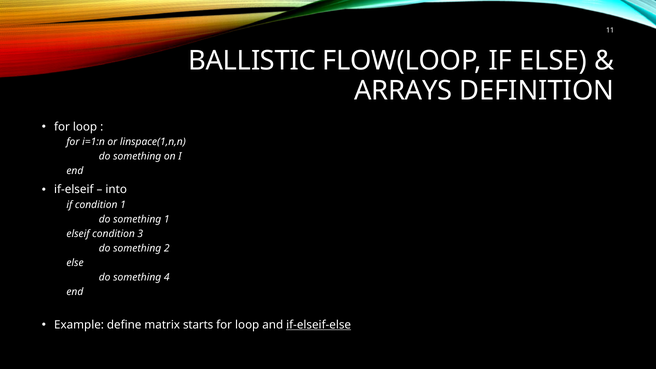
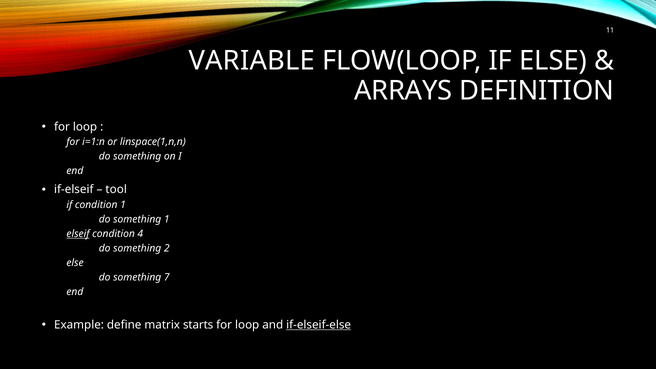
BALLISTIC: BALLISTIC -> VARIABLE (252, 61)
into: into -> tool (116, 190)
elseif underline: none -> present (78, 234)
3: 3 -> 4 (140, 234)
4: 4 -> 7 (167, 277)
